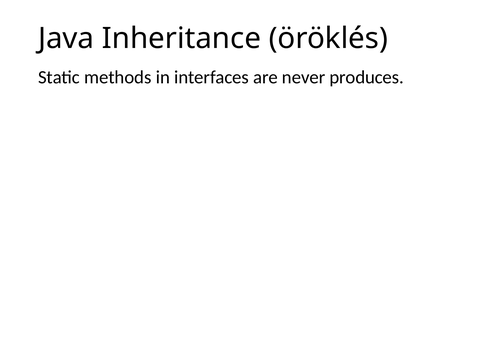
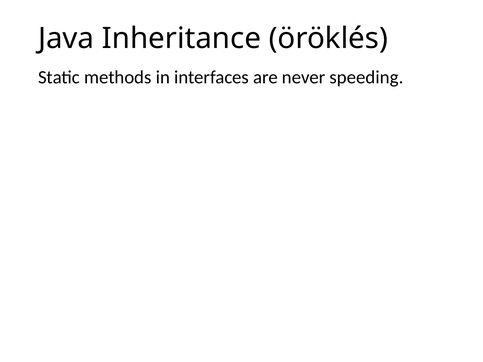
produces: produces -> speeding (366, 77)
